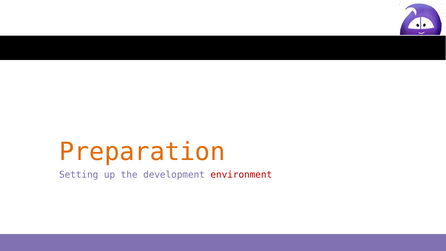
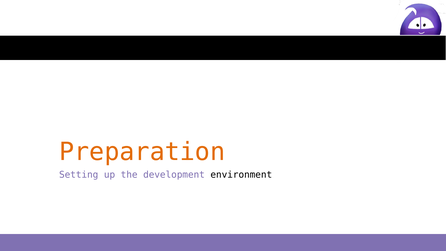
environment colour: red -> black (241, 175)
